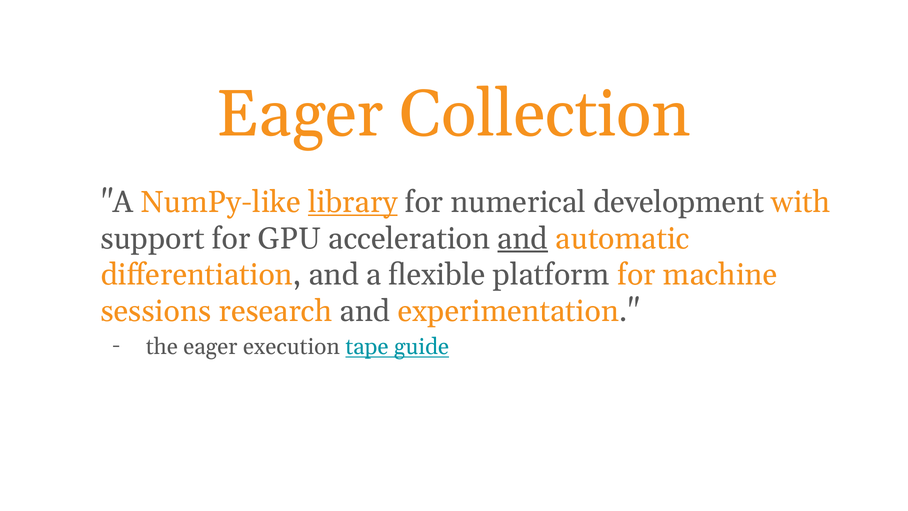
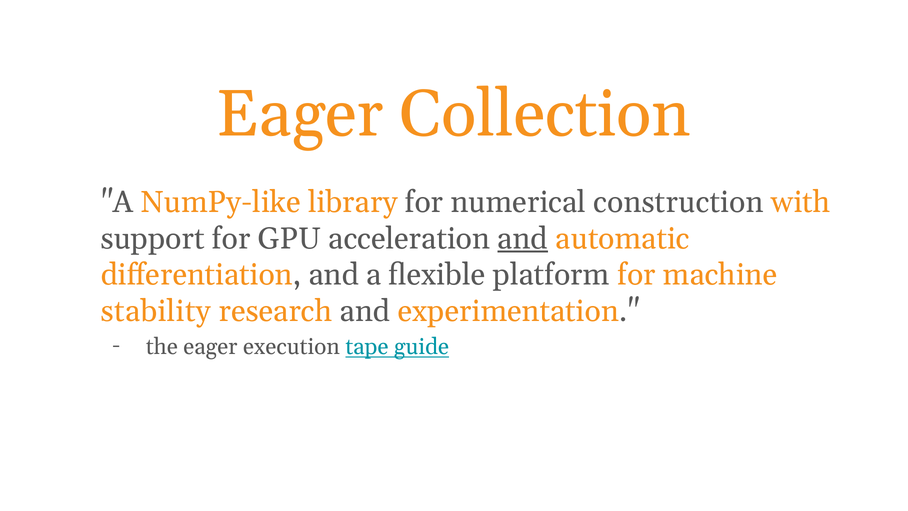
library underline: present -> none (353, 202)
development: development -> construction (678, 202)
sessions: sessions -> stability (156, 311)
